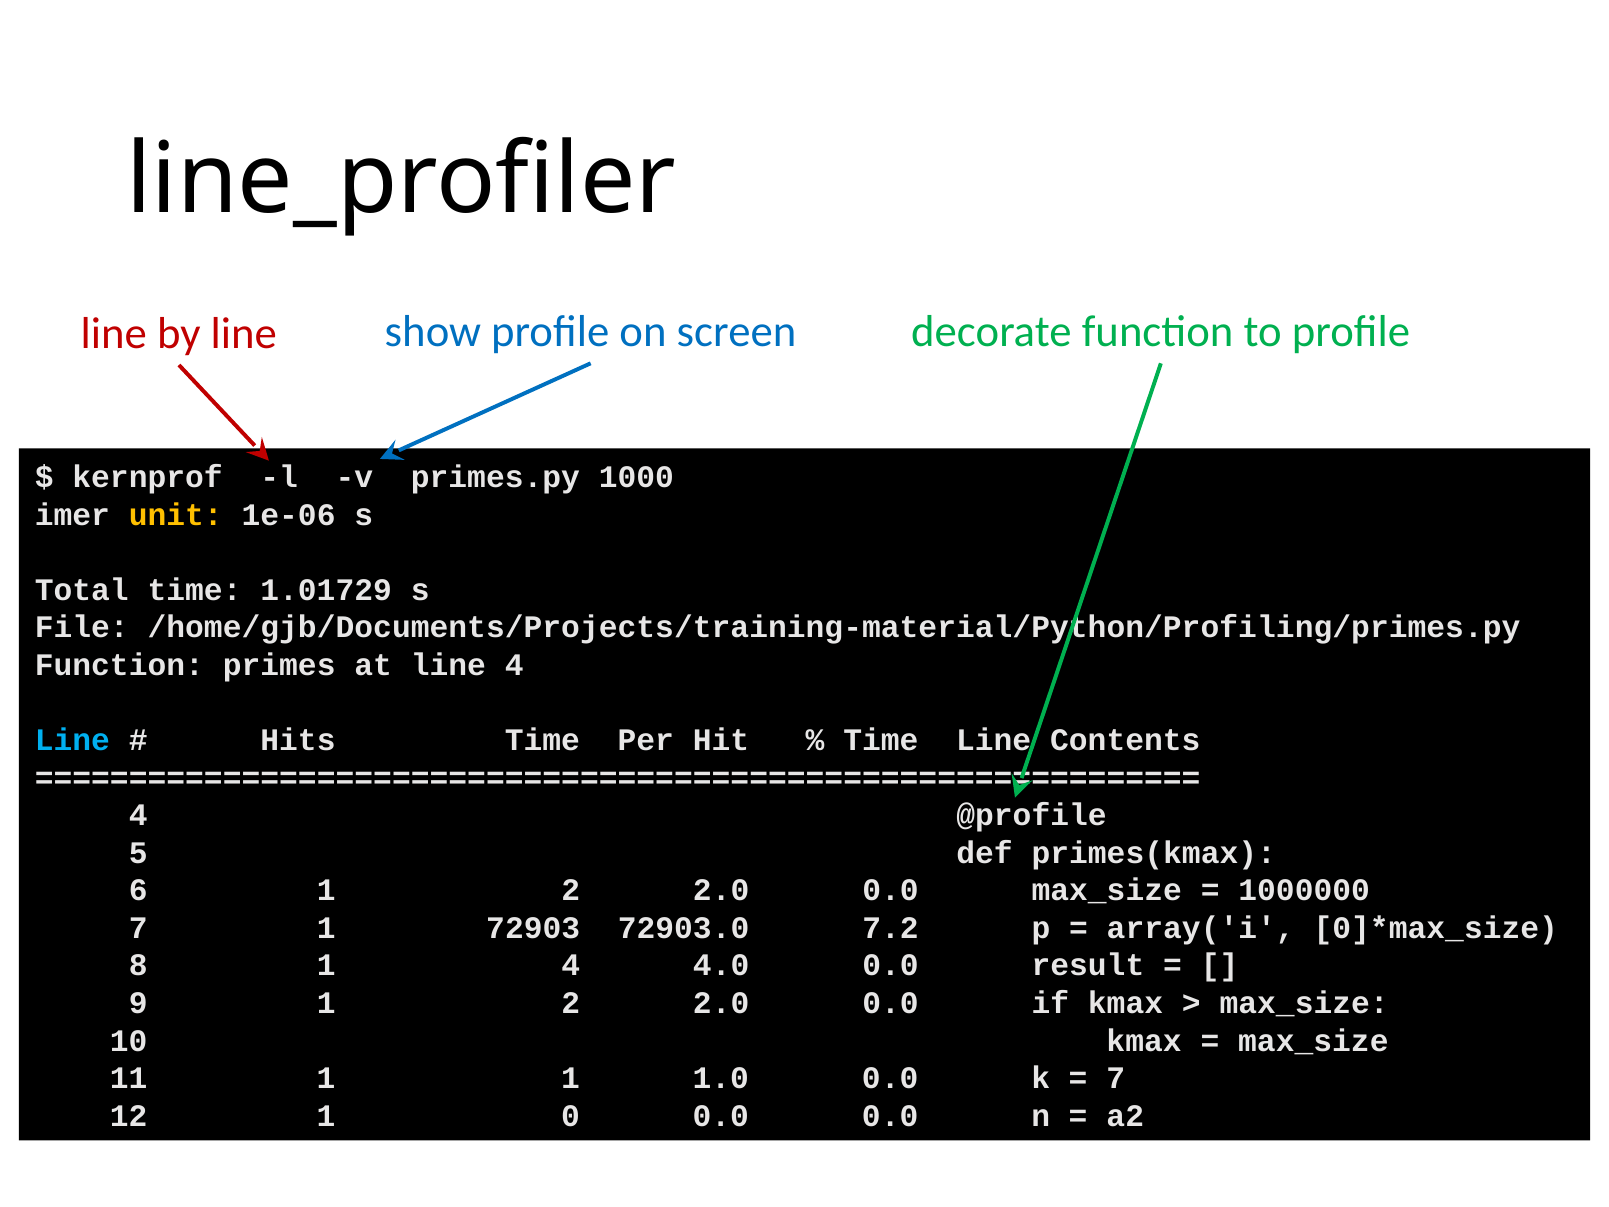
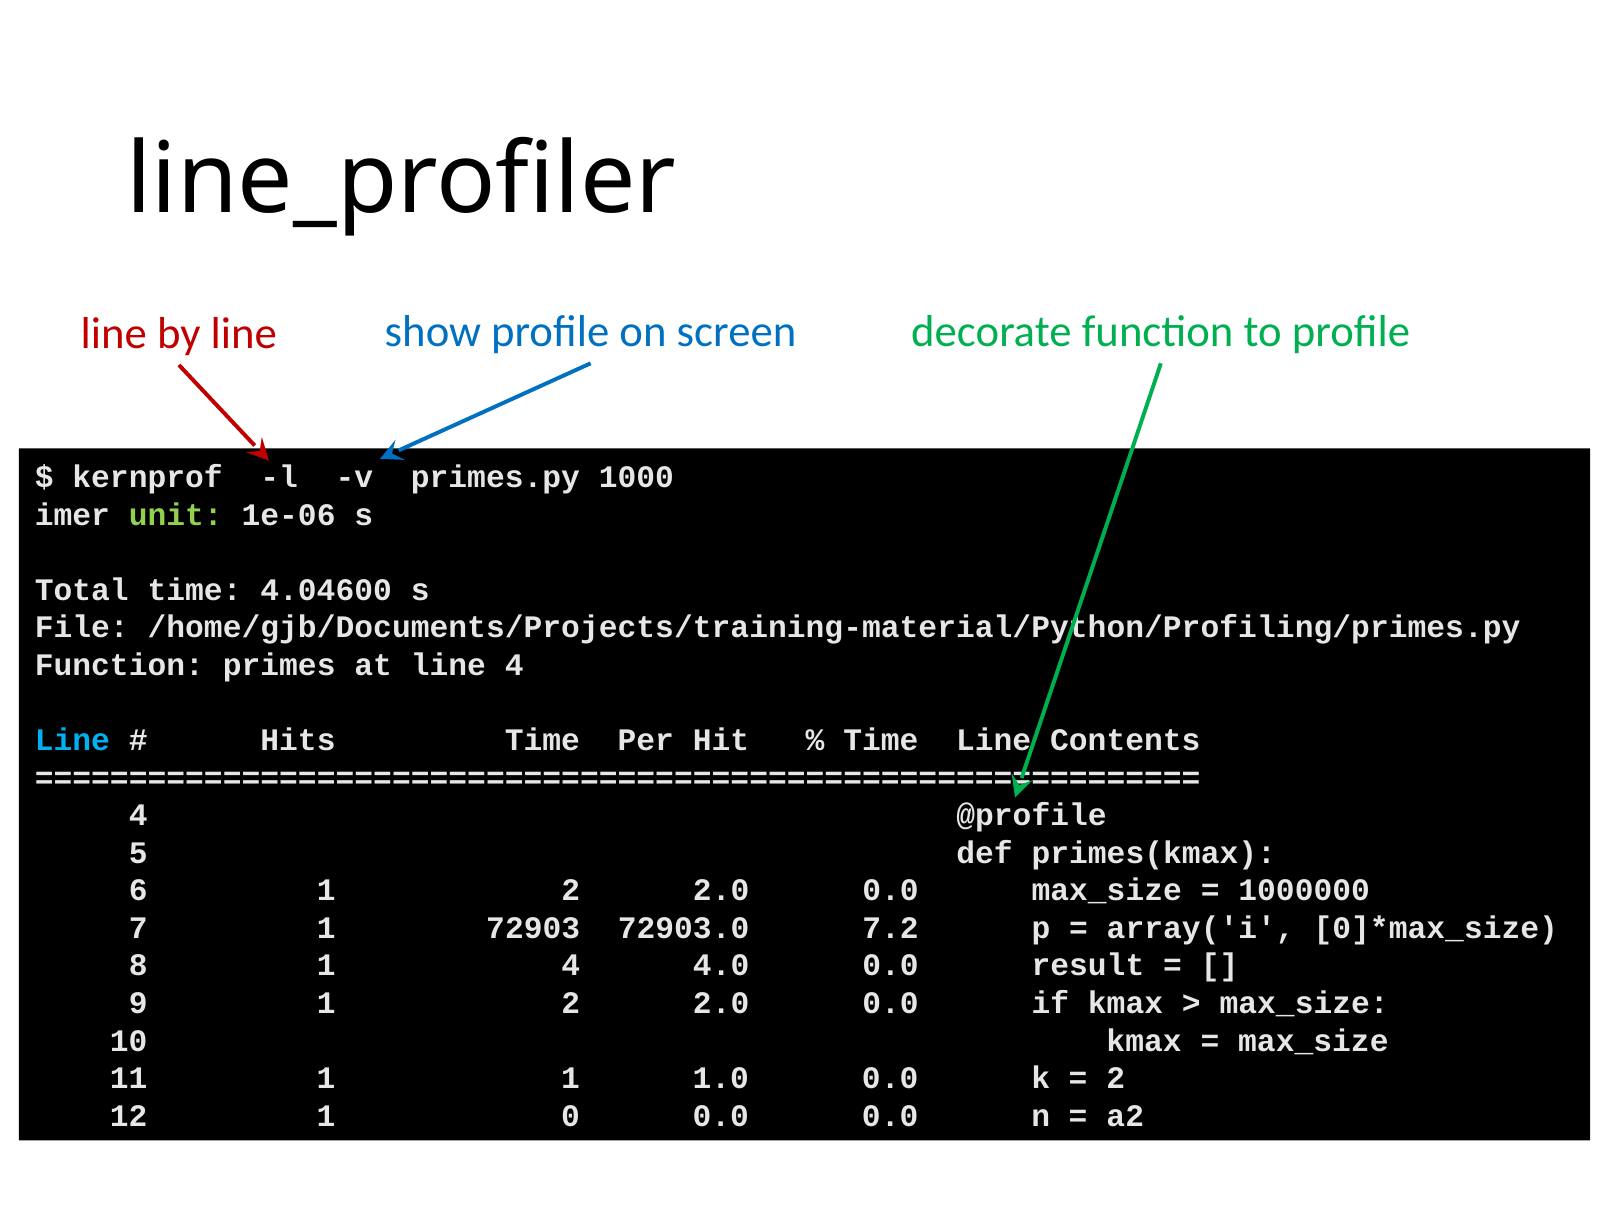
unit colour: yellow -> light green (176, 515)
1.01729: 1.01729 -> 4.04600 (326, 590)
7: 7 -> 2 (1116, 1078)
